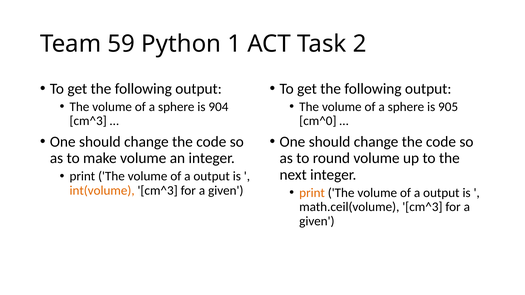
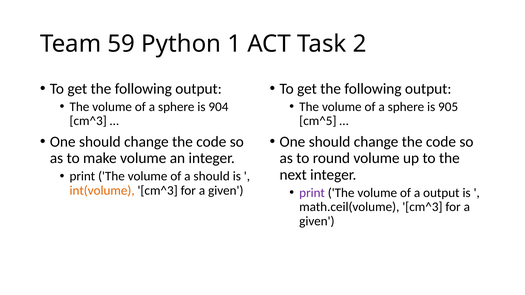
cm^0: cm^0 -> cm^5 (318, 121)
output: output -> should (212, 176)
print colour: orange -> purple (312, 193)
